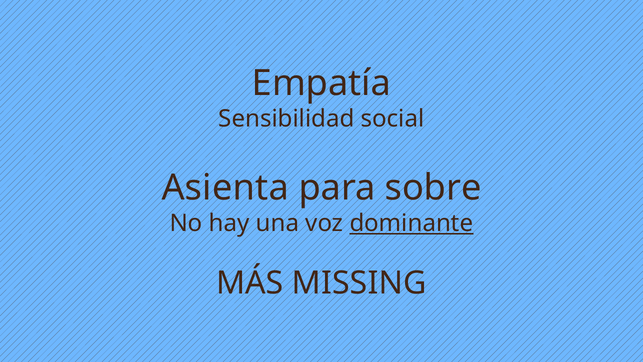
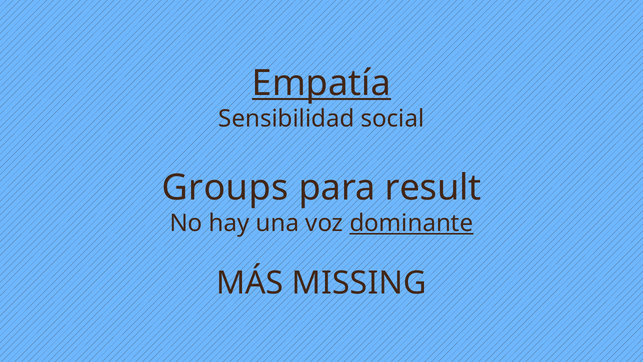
Empatía underline: none -> present (321, 83)
Asienta: Asienta -> Groups (225, 188)
sobre: sobre -> result (433, 188)
